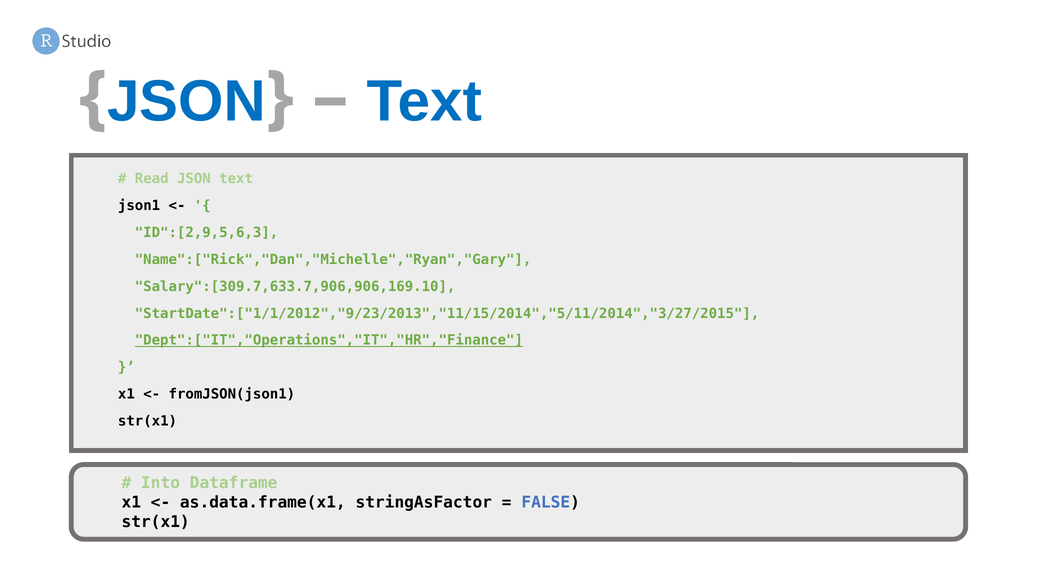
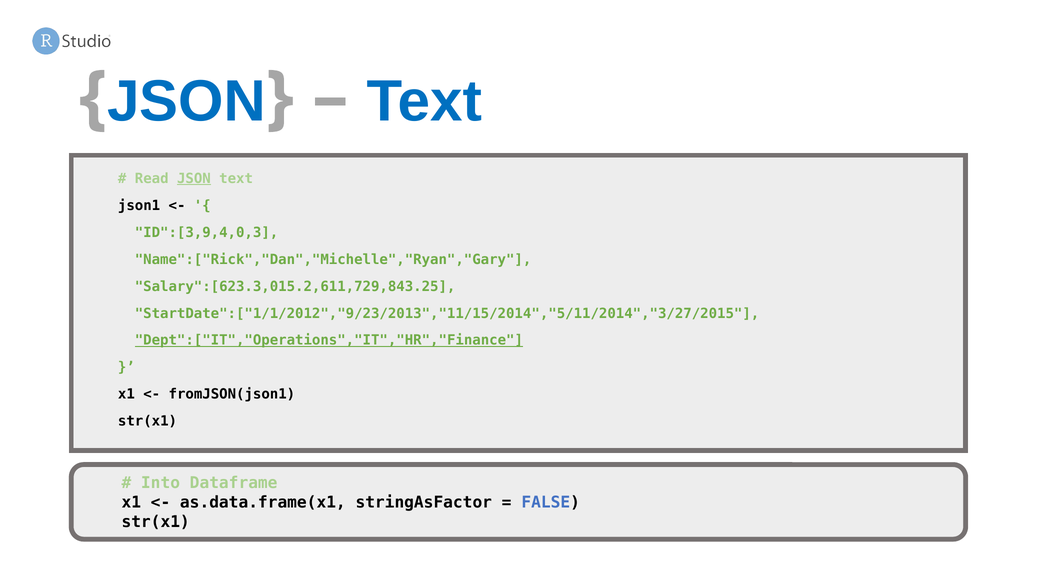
JSON underline: none -> present (194, 179)
ID":[2,9,5,6,3: ID":[2,9,5,6,3 -> ID":[3,9,4,0,3 (207, 233)
Salary":[309.7,633.7,906,906,169.10: Salary":[309.7,633.7,906,906,169.10 -> Salary":[623.3,015.2,611,729,843.25 (295, 287)
